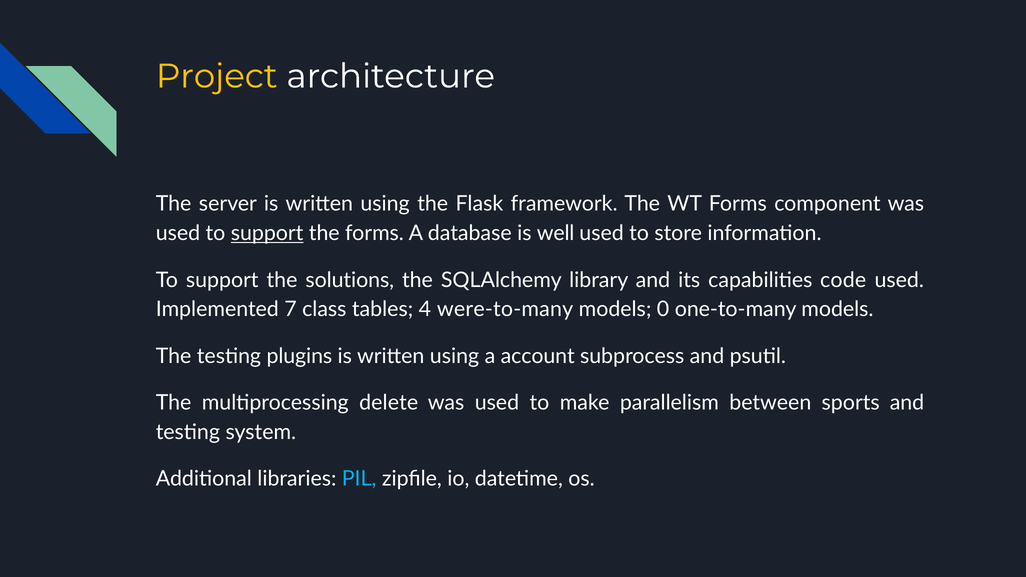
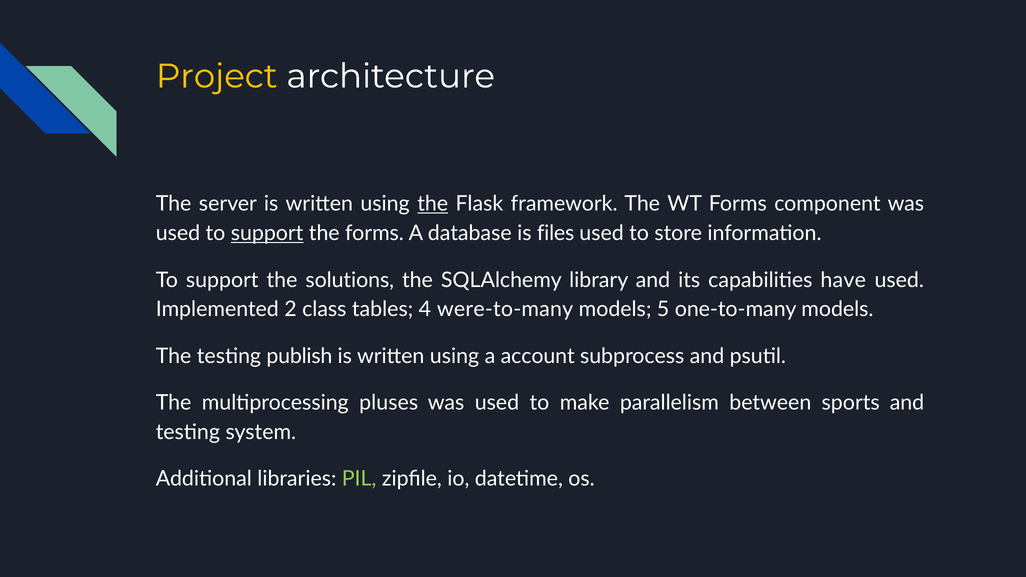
the underline: none -> present (433, 204)
well: well -> files (556, 233)
code: code -> have (843, 280)
7: 7 -> 2 (290, 310)
0: 0 -> 5 (663, 310)
plugins: plugins -> publish (299, 356)
delete: delete -> pluses (389, 403)
PIL colour: light blue -> light green (359, 479)
